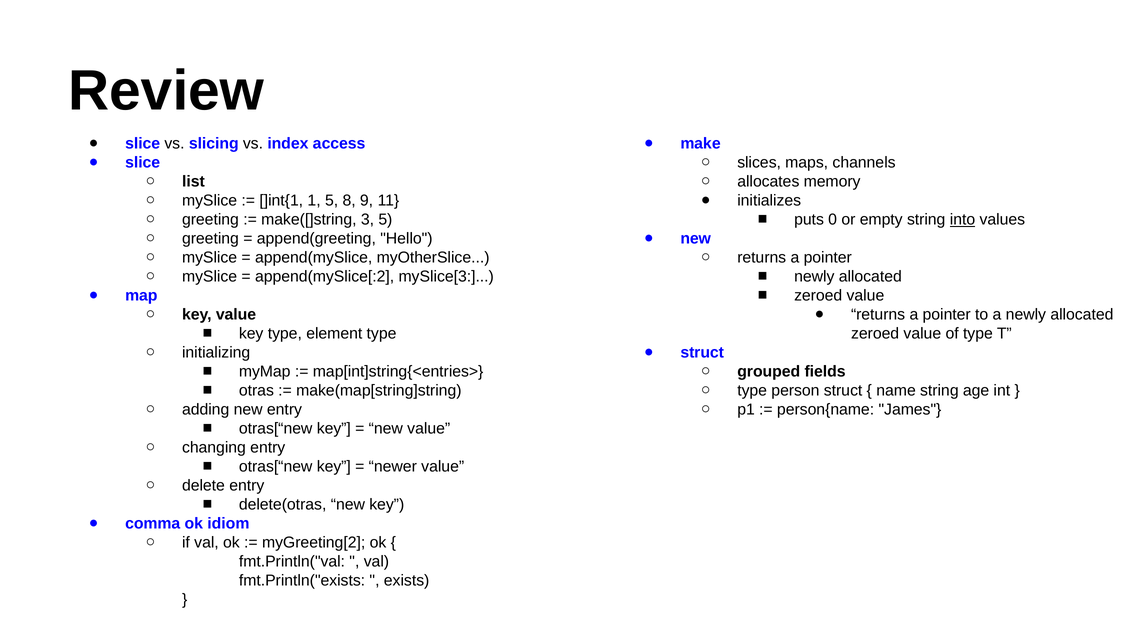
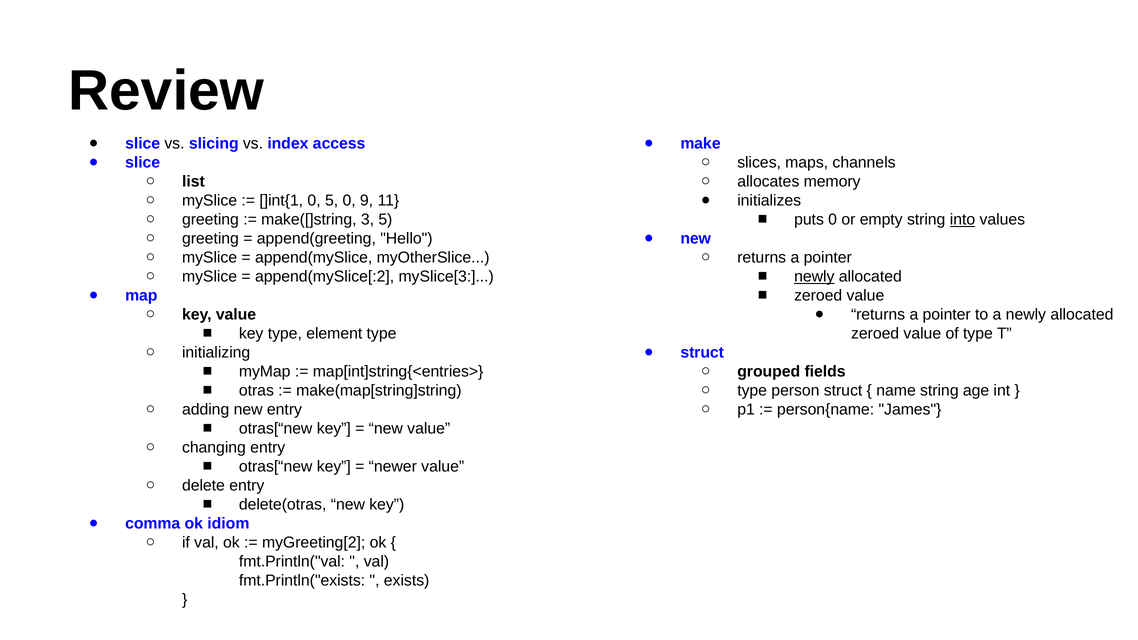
]int{1 1: 1 -> 0 (314, 201)
5 8: 8 -> 0 (349, 201)
newly underline: none -> present (814, 277)
